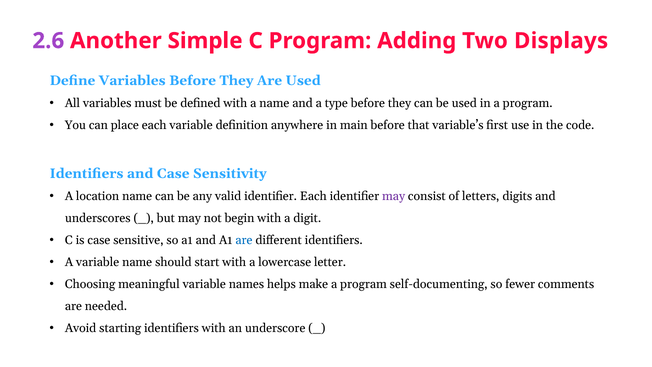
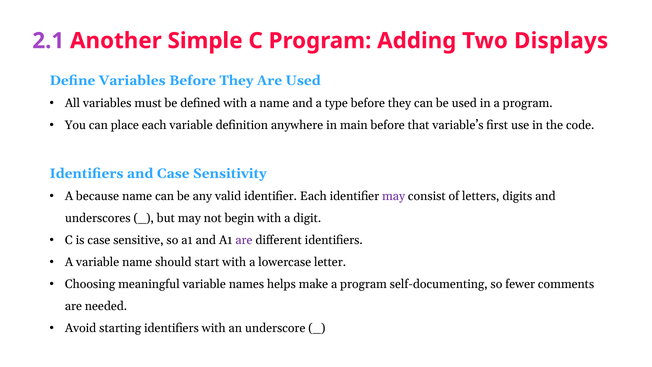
2.6: 2.6 -> 2.1 (48, 41)
location: location -> because (98, 196)
are colour: blue -> purple (244, 240)
